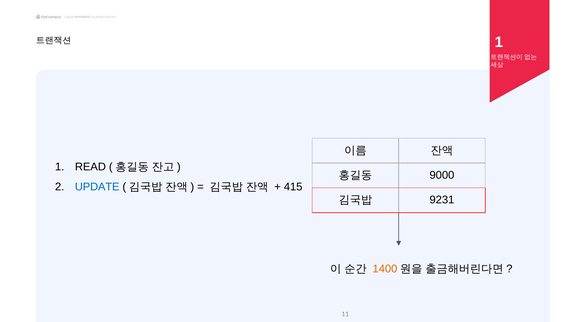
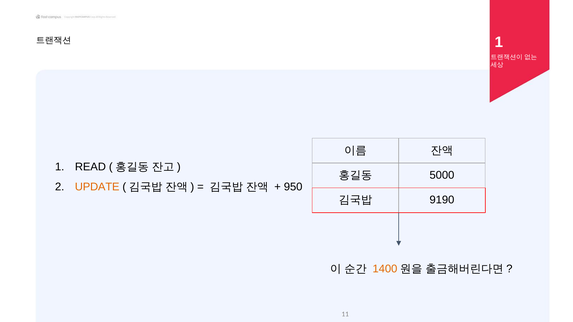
9000: 9000 -> 5000 (442, 175)
UPDATE colour: blue -> orange (97, 187)
415: 415 -> 950 (293, 187)
9231: 9231 -> 9190 (442, 200)
